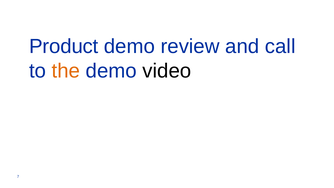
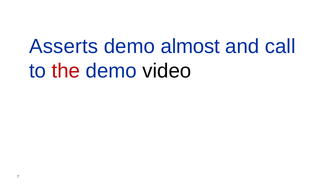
Product: Product -> Asserts (64, 46)
review: review -> almost (190, 46)
the colour: orange -> red (66, 71)
